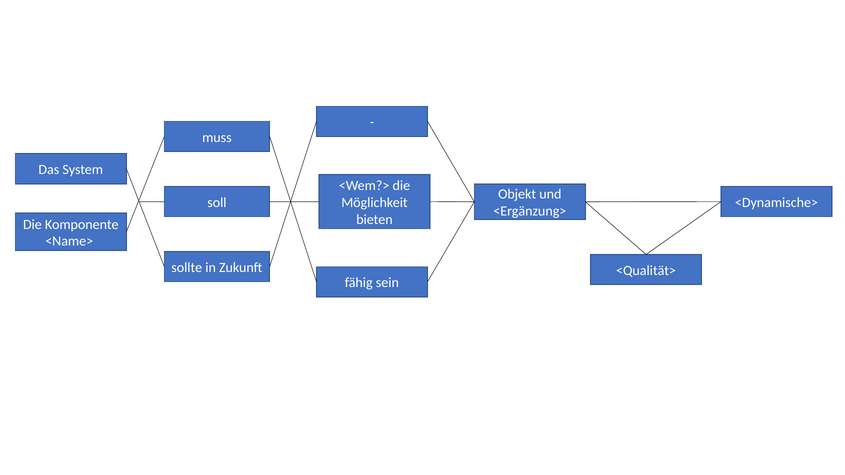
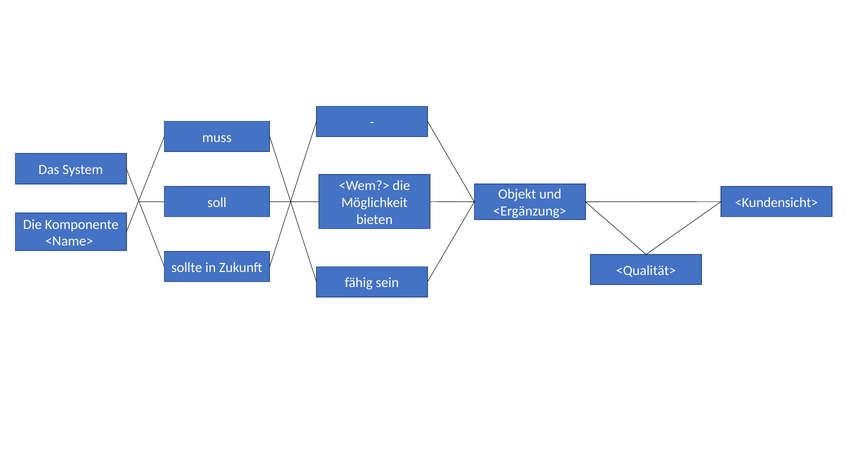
<Dynamische>: <Dynamische> -> <Kundensicht> (777, 203)
